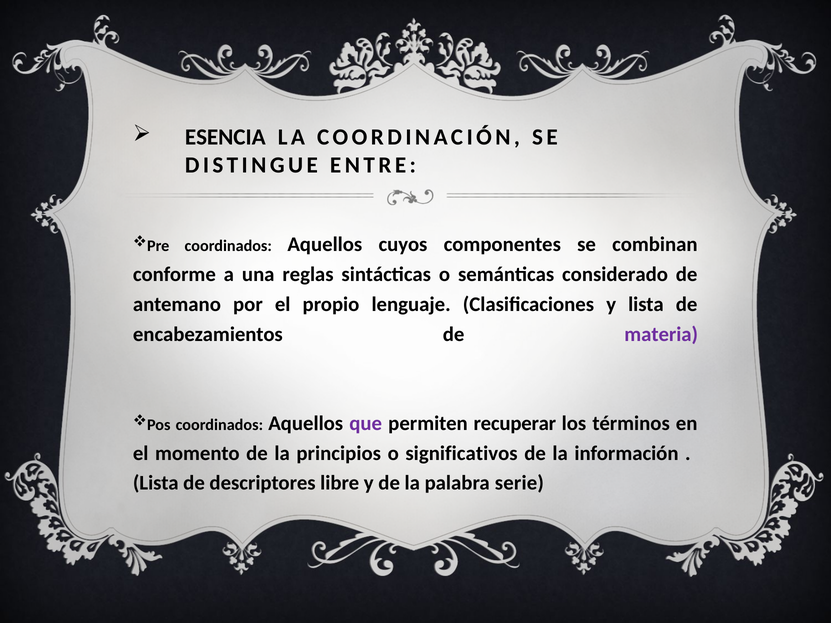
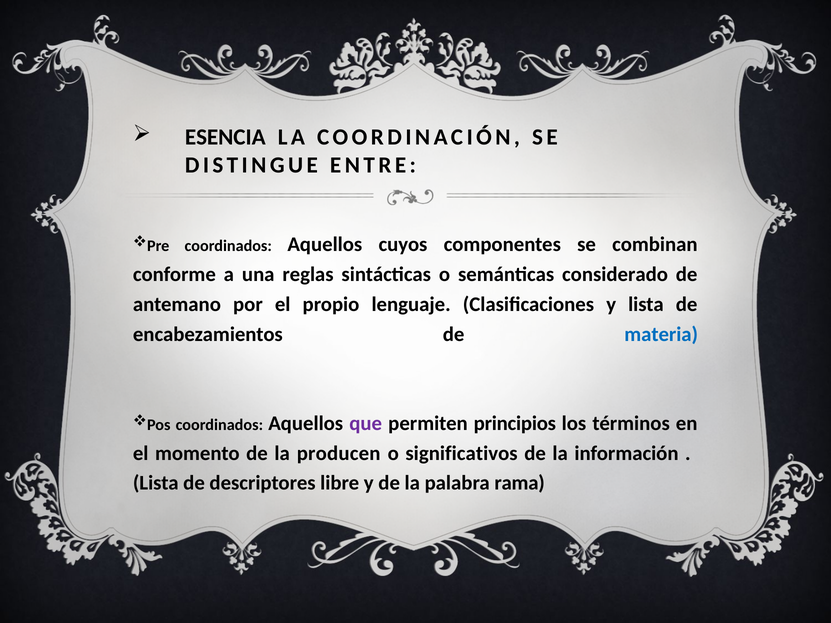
materia colour: purple -> blue (661, 334)
recuperar: recuperar -> principios (515, 423)
principios: principios -> producen (339, 453)
serie: serie -> rama (520, 483)
